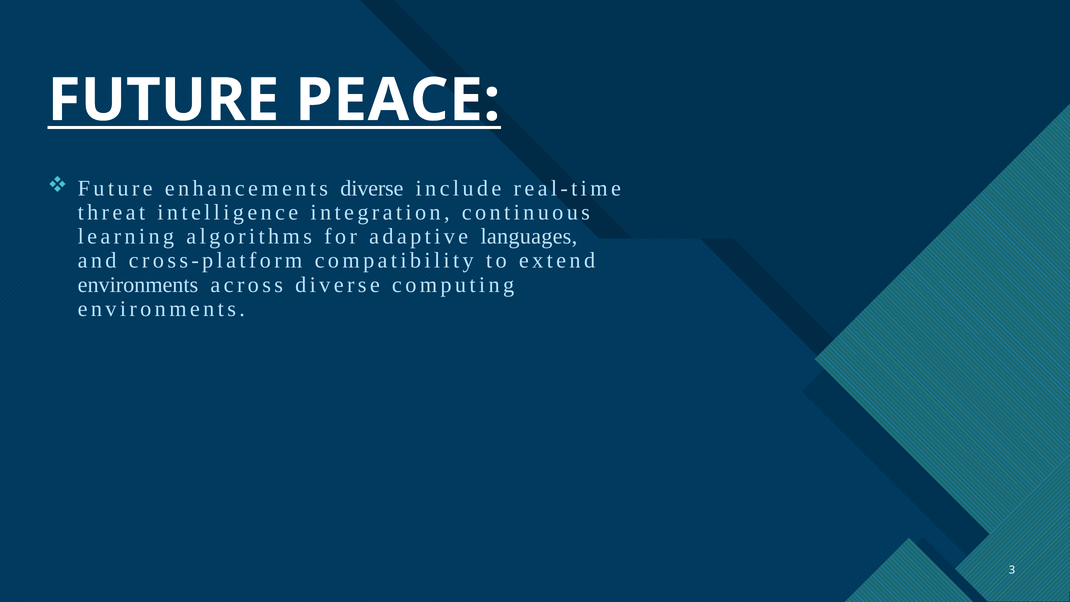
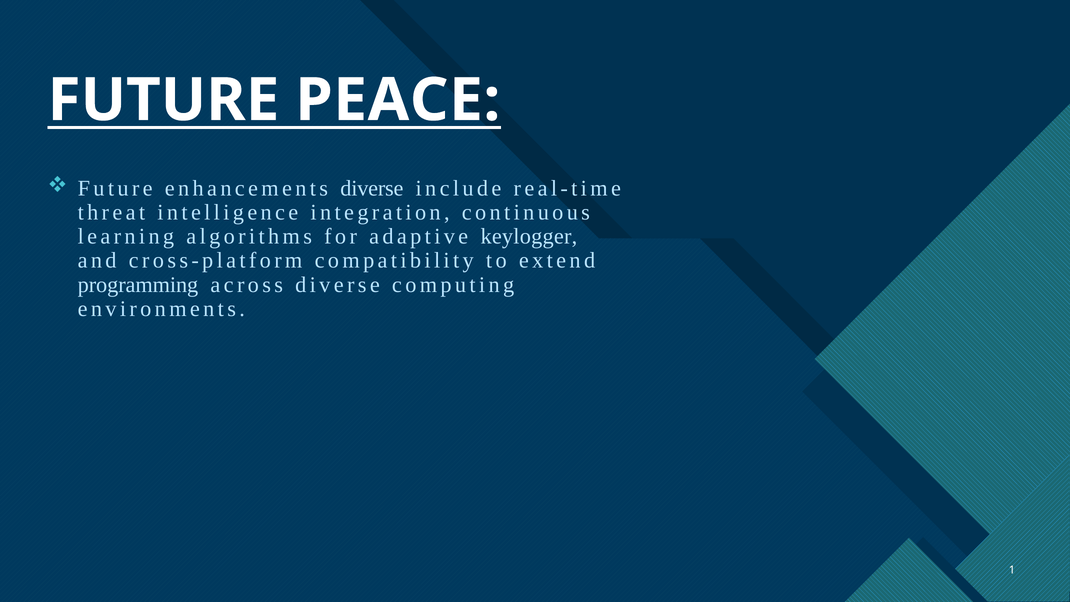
languages: languages -> keylogger (529, 236)
environments: environments -> programming (138, 285)
3: 3 -> 1 (1012, 570)
